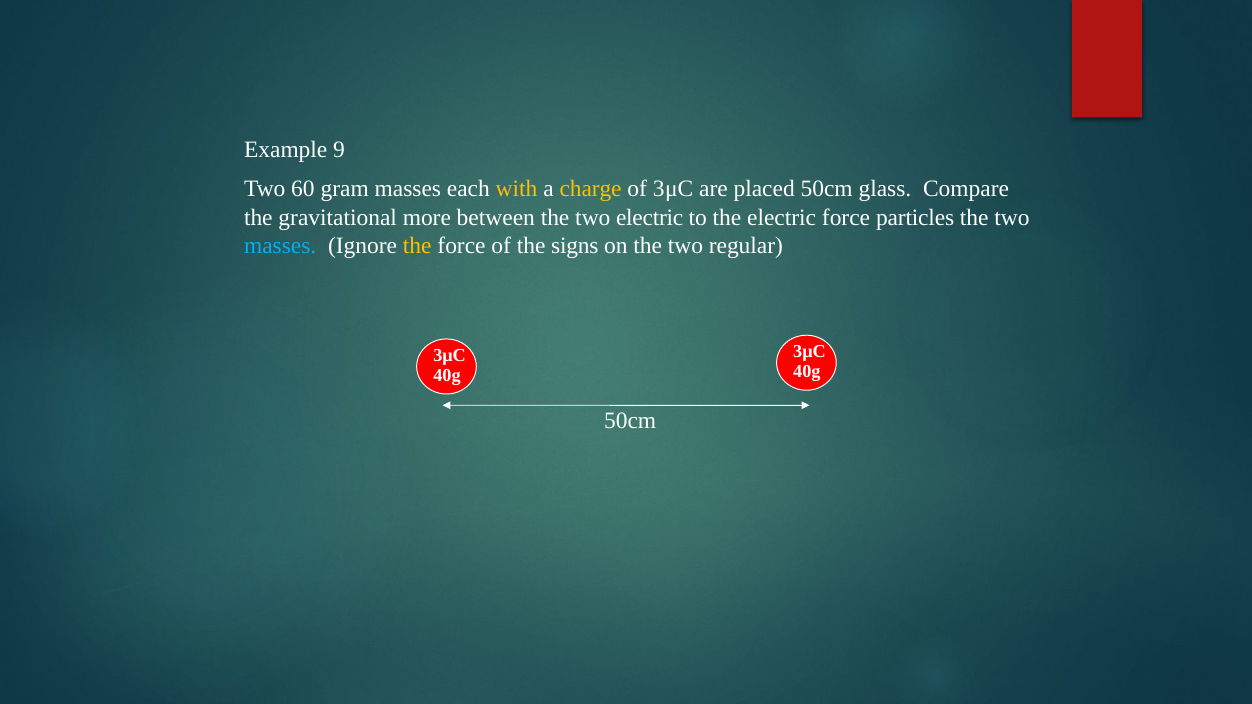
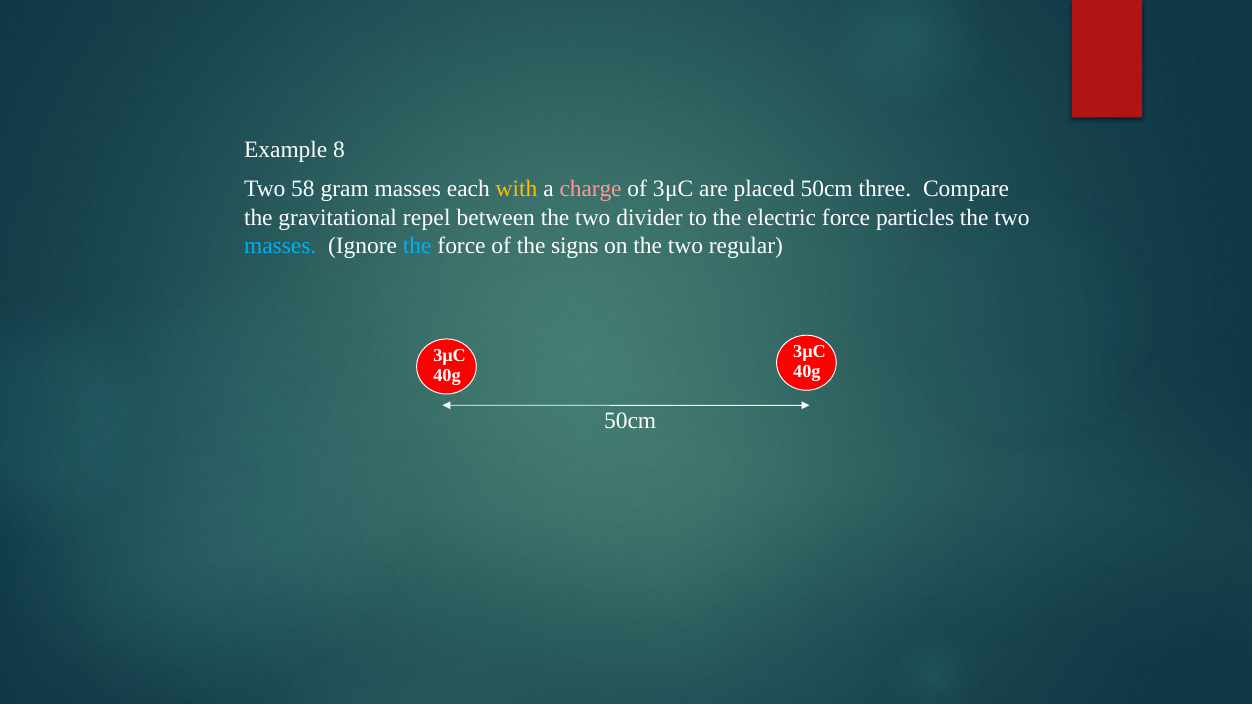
9: 9 -> 8 (339, 149)
60: 60 -> 58 (303, 189)
charge colour: yellow -> pink (591, 189)
glass: glass -> three (885, 189)
more: more -> repel (427, 217)
two electric: electric -> divider (650, 217)
the colour: yellow -> light blue (417, 246)
